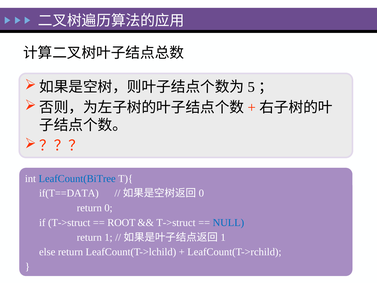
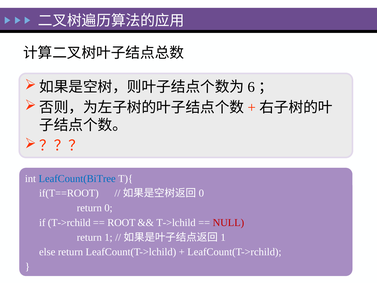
5: 5 -> 6 (251, 87)
if(T==DATA: if(T==DATA -> if(T==ROOT (69, 193)
if T->struct: T->struct -> T->rchild (69, 222)
T->struct: T->struct -> T->lchild (176, 222)
NULL colour: blue -> red (228, 222)
